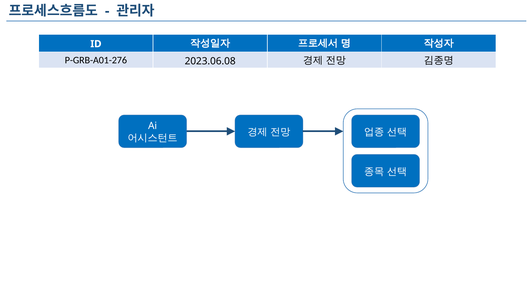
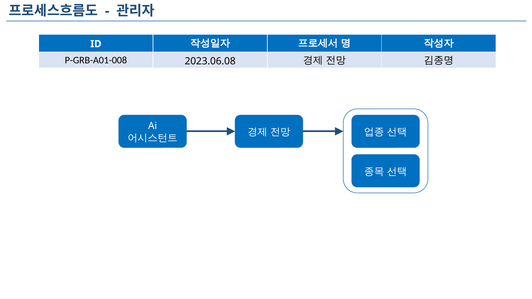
P-GRB-A01-276: P-GRB-A01-276 -> P-GRB-A01-008 (96, 60)
